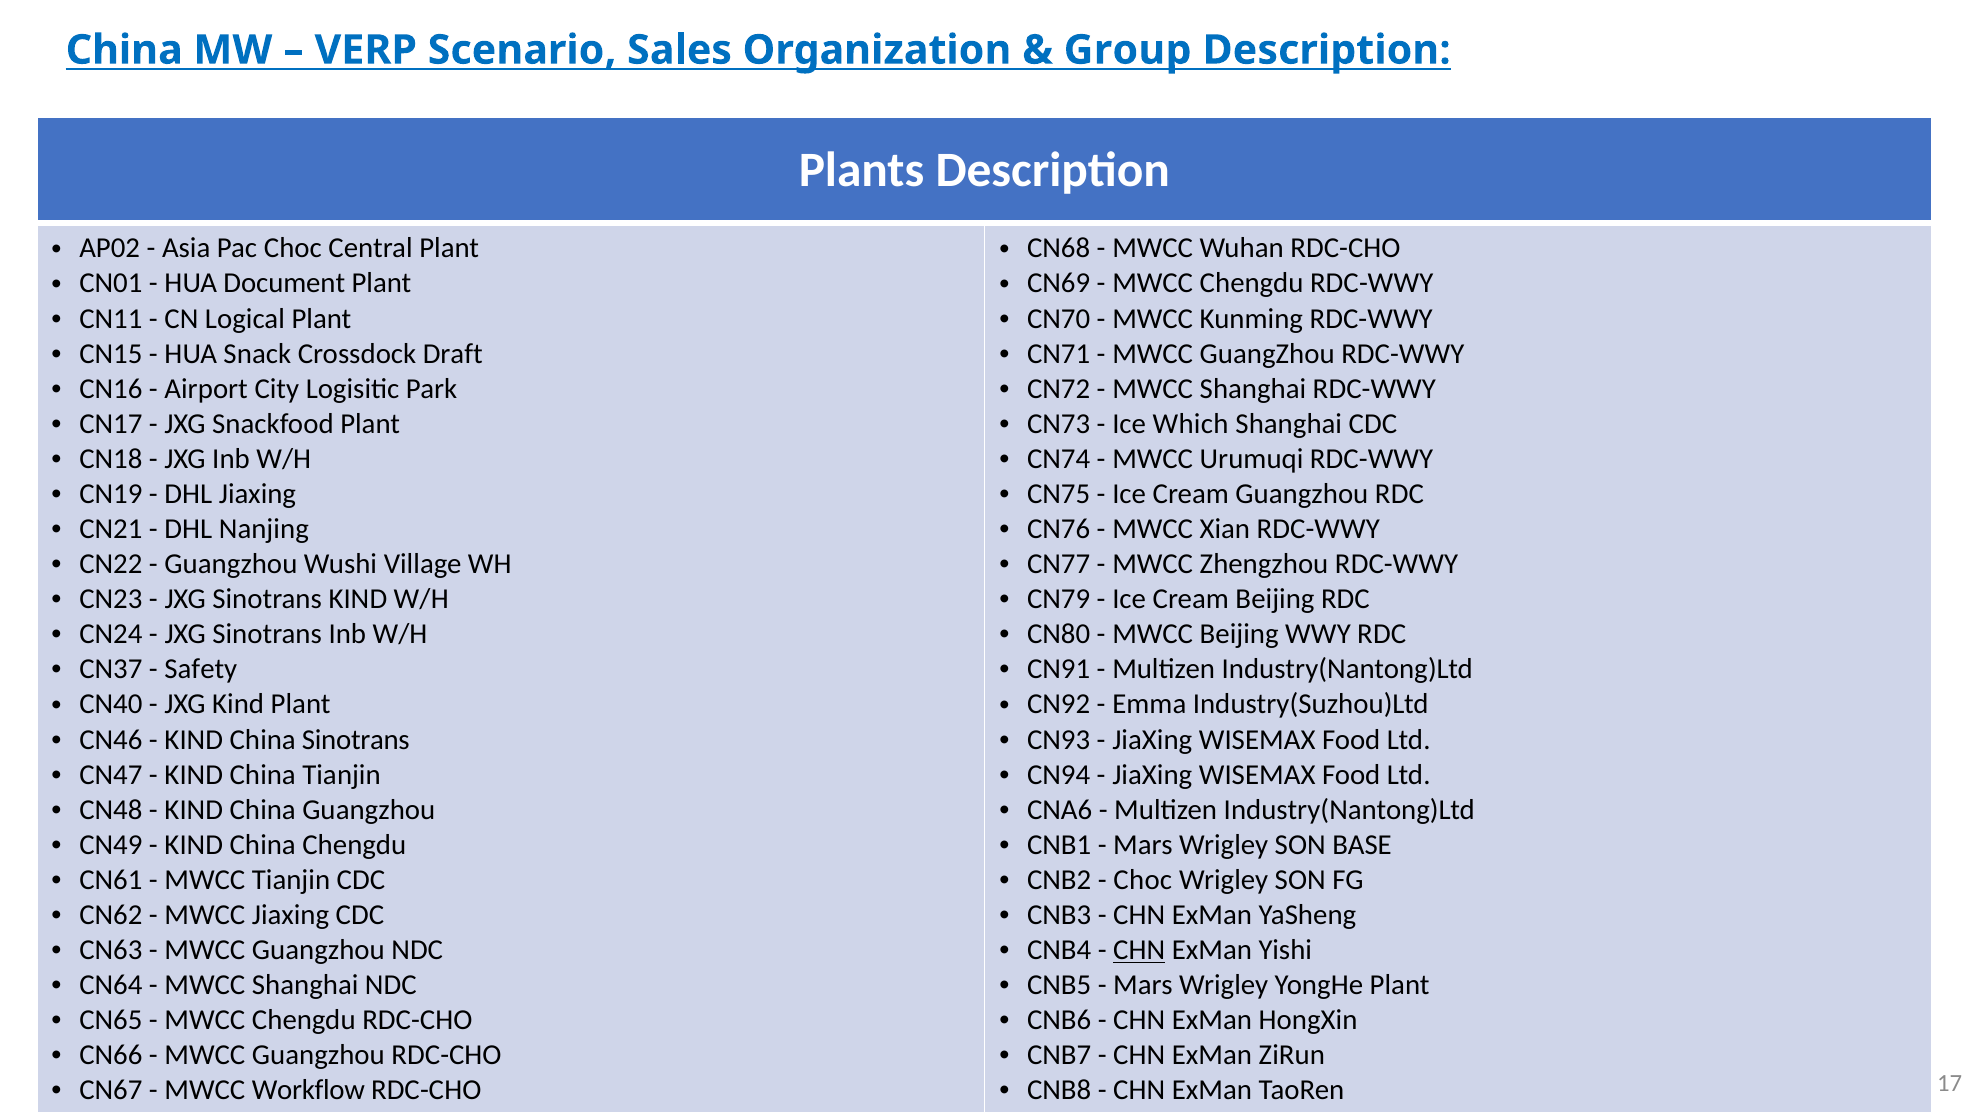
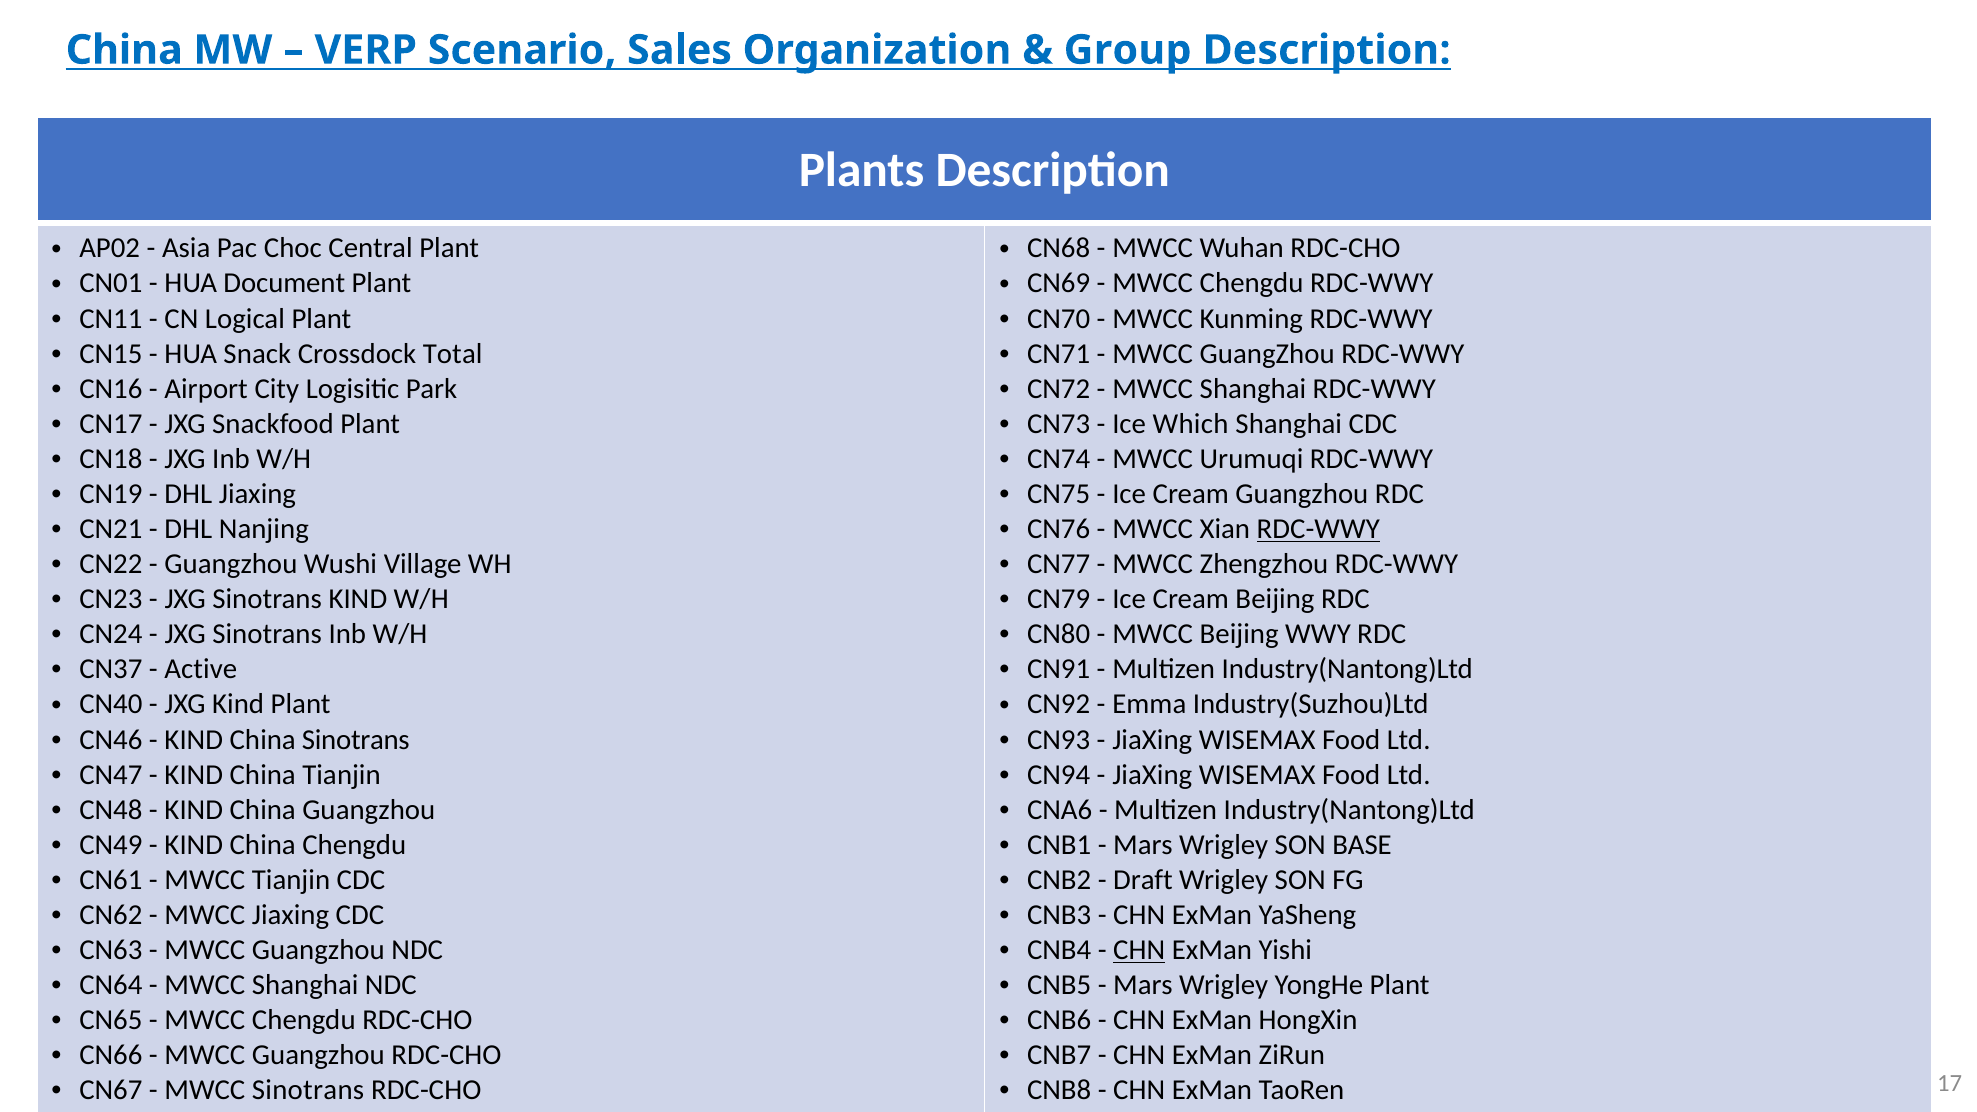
Draft: Draft -> Total (453, 354)
RDC-WWY underline: none -> present (1318, 529)
Safety: Safety -> Active (201, 669)
Choc: Choc -> Draft (1143, 880)
MWCC Workflow: Workflow -> Sinotrans (308, 1090)
